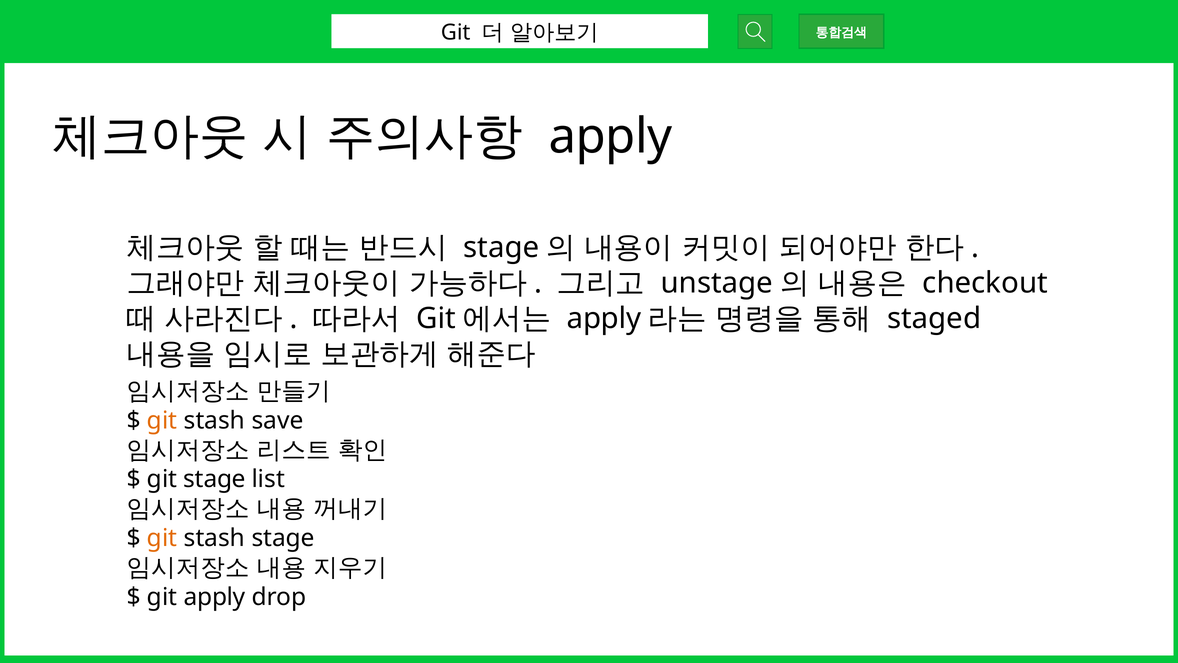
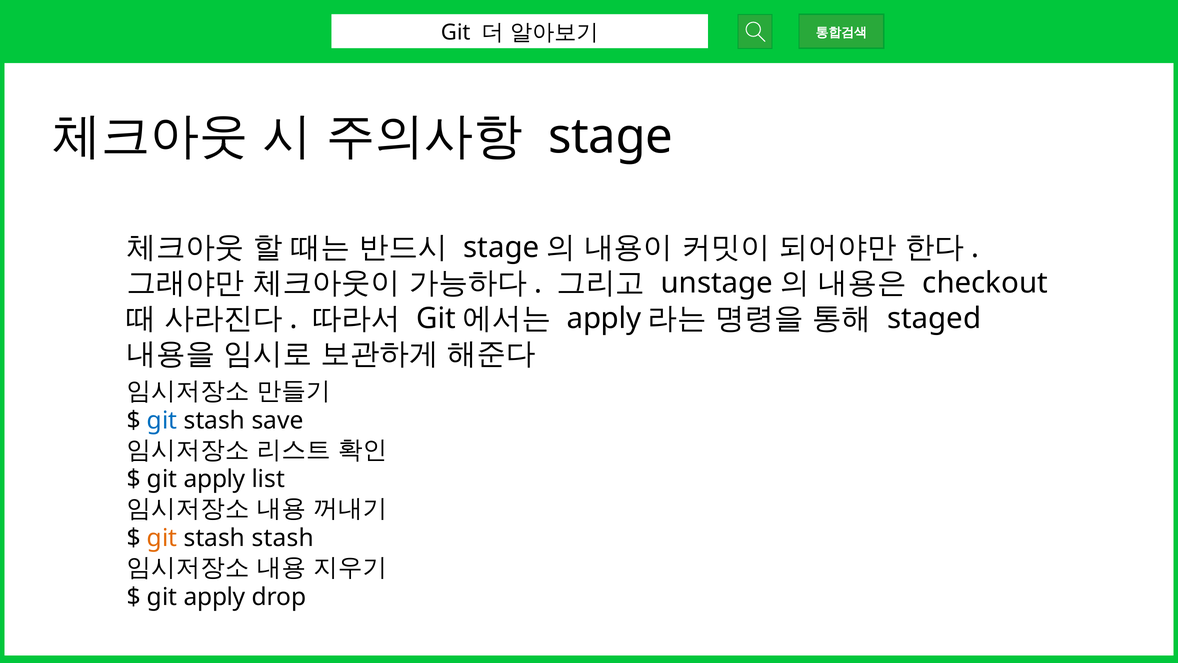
apply: apply -> stage (611, 136)
git colour: orange -> blue (162, 420)
stage: stage -> apply (215, 479)
stash stage: stage -> stash (283, 538)
